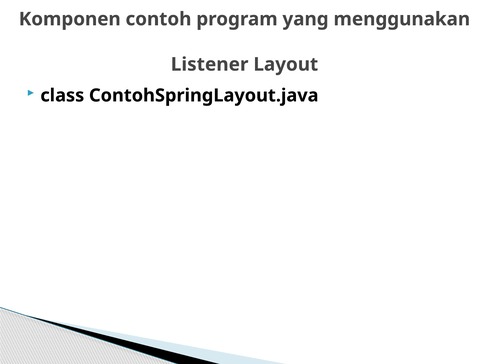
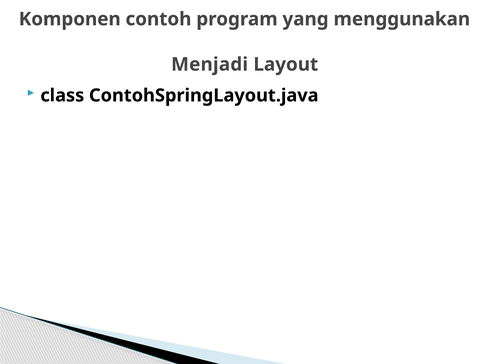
Listener: Listener -> Menjadi (210, 64)
